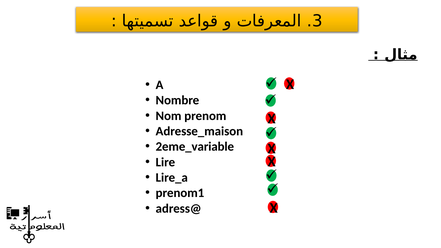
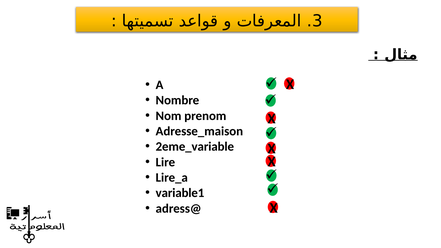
prenom1: prenom1 -> variable1 (180, 193)
